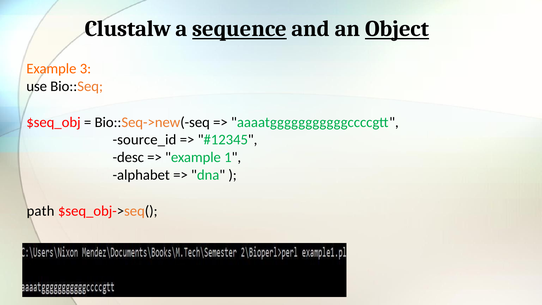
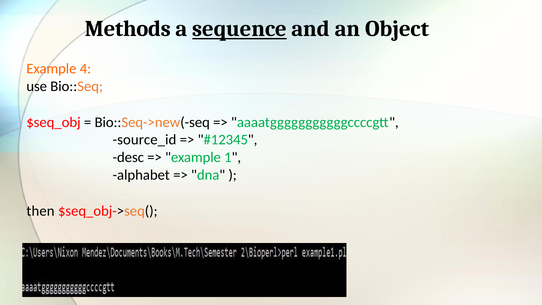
Clustalw: Clustalw -> Methods (128, 29)
Object underline: present -> none (397, 29)
3: 3 -> 4 (85, 69)
path: path -> then (40, 211)
